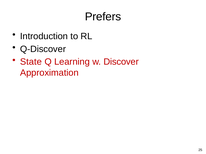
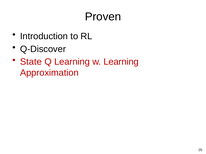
Prefers: Prefers -> Proven (103, 17)
w Discover: Discover -> Learning (121, 62)
